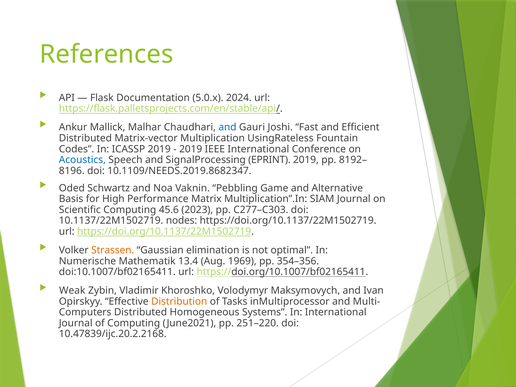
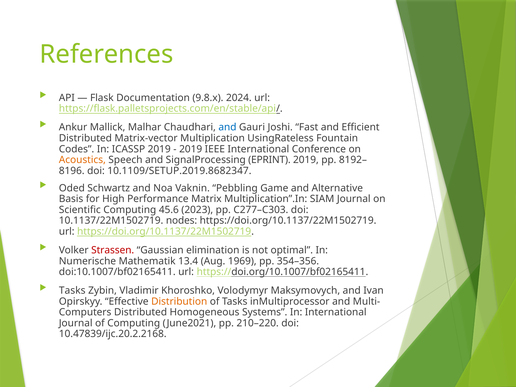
5.0.x: 5.0.x -> 9.8.x (208, 98)
Acoustics colour: blue -> orange (82, 160)
10.1109/NEEDS.2019.8682347: 10.1109/NEEDS.2019.8682347 -> 10.1109/SETUP.2019.8682347 (179, 171)
Strassen colour: orange -> red (113, 250)
Weak: Weak -> Tasks (72, 291)
251–220: 251–220 -> 210–220 (258, 323)
